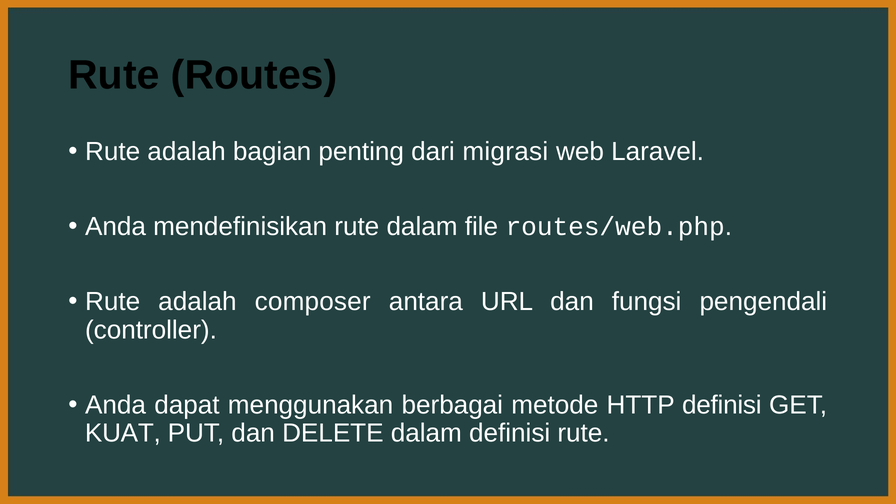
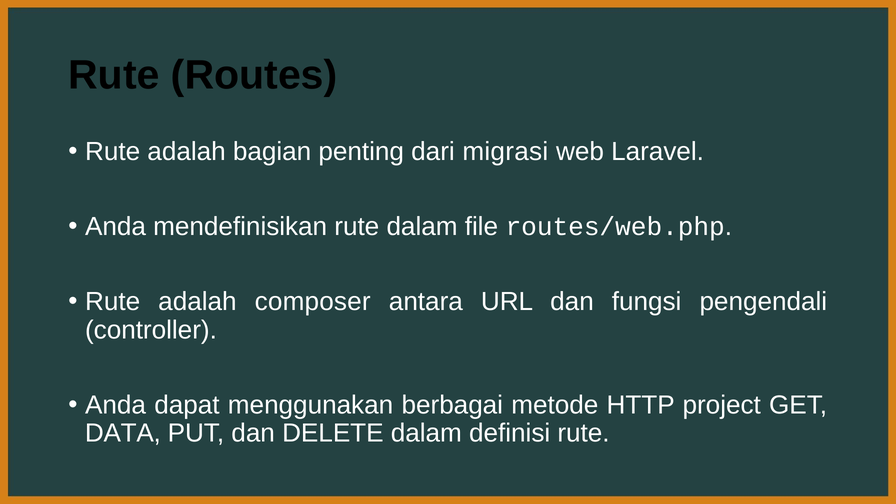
HTTP definisi: definisi -> project (722, 405)
KUAT: KUAT -> DATA (123, 433)
